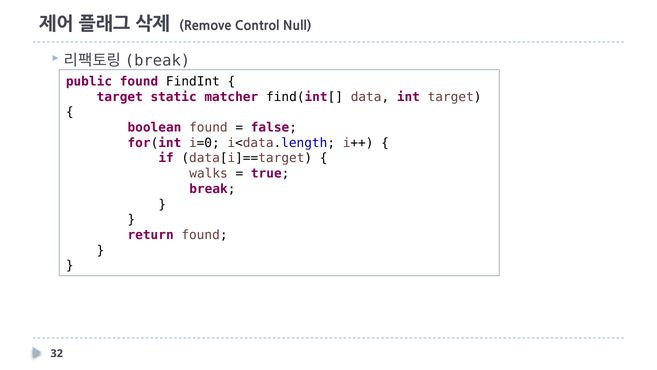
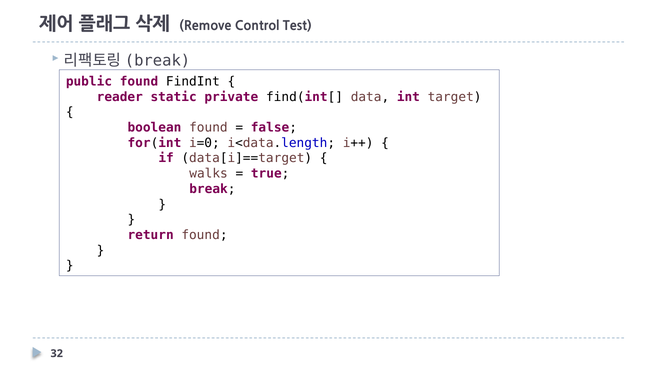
Null: Null -> Test (297, 26)
target: target -> reader (120, 97)
matcher: matcher -> private (231, 97)
